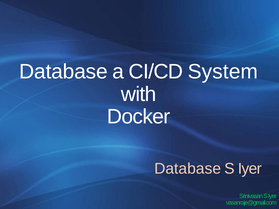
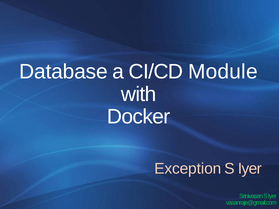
System: System -> Module (223, 72)
Database: Database -> Exception (188, 169)
